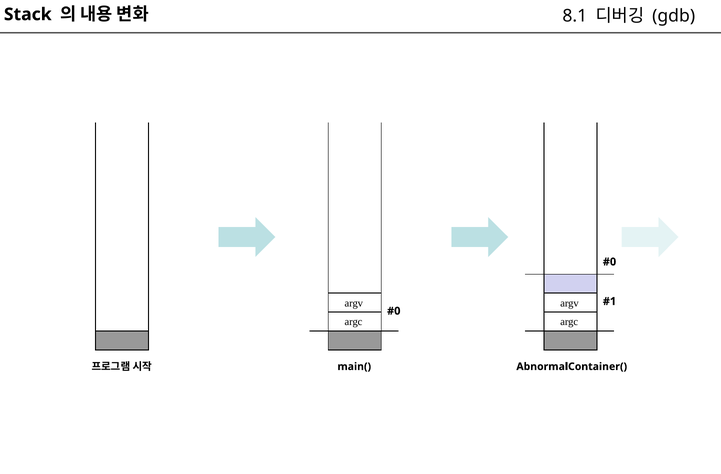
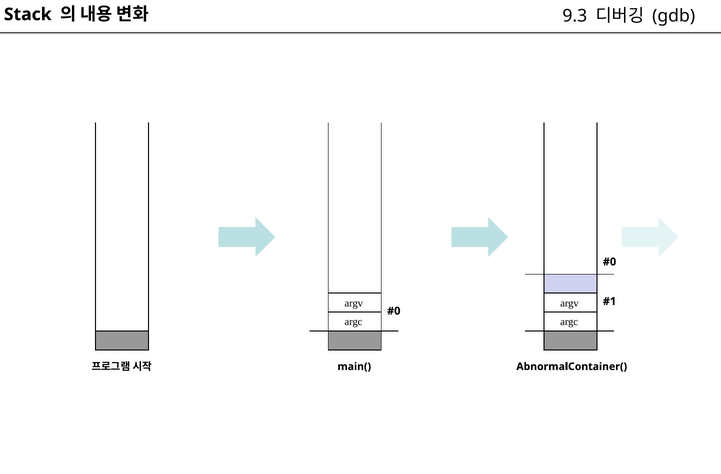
8.1: 8.1 -> 9.3 (575, 16)
